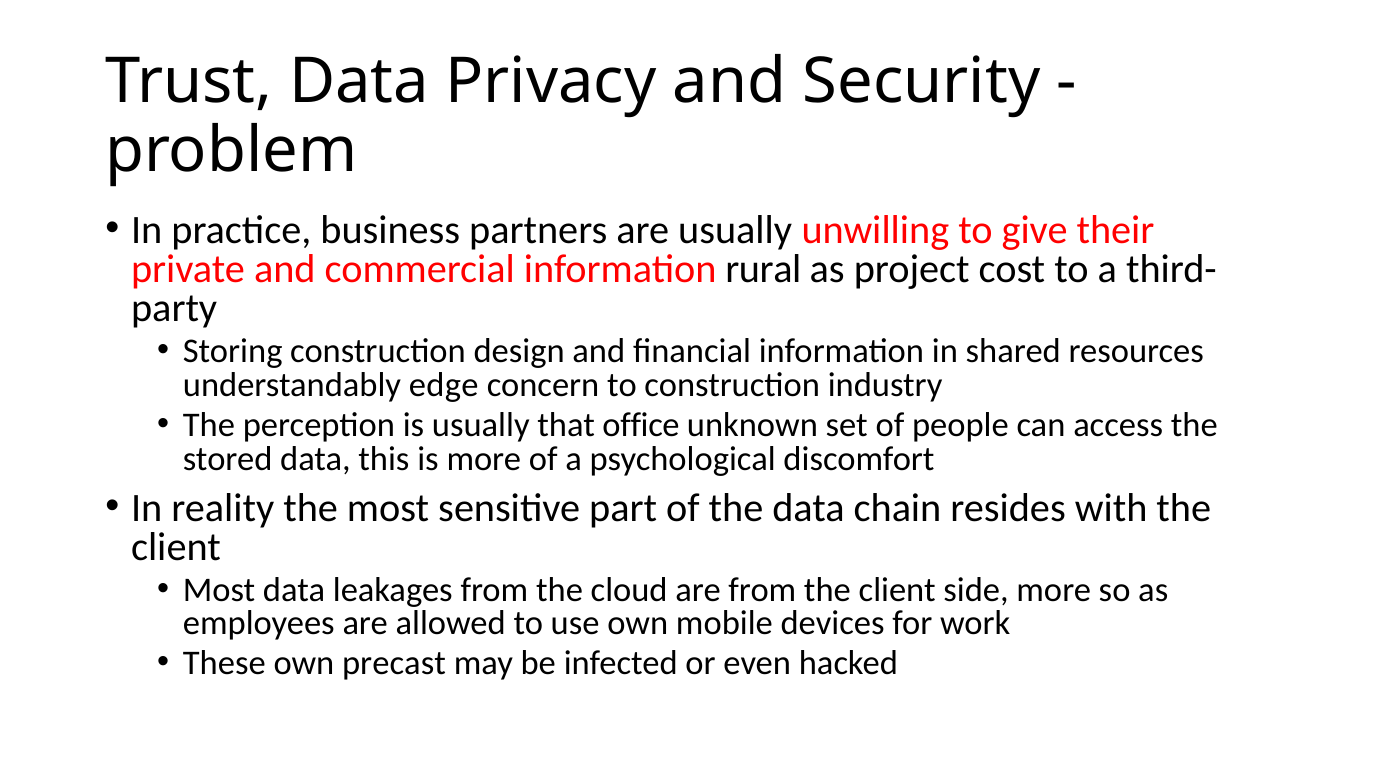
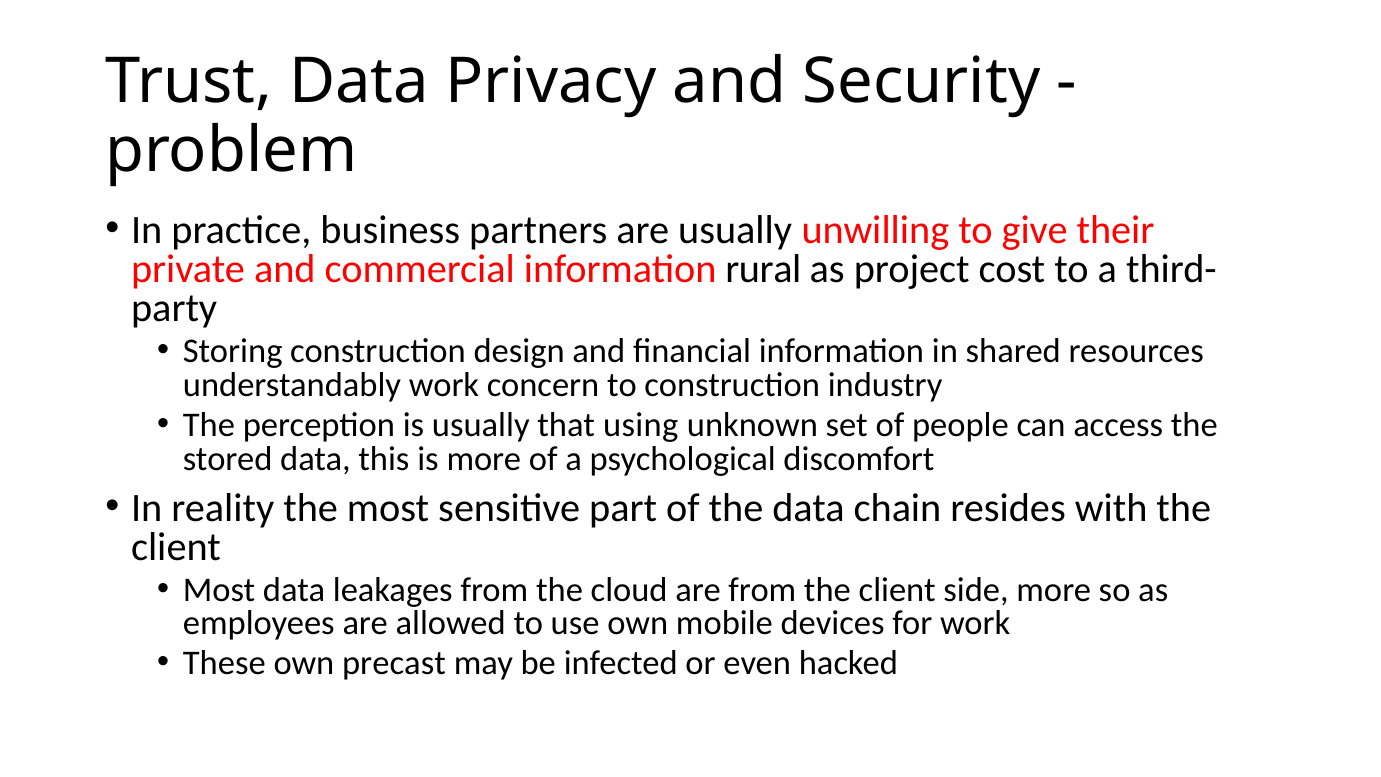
understandably edge: edge -> work (444, 385)
office: office -> using (641, 425)
